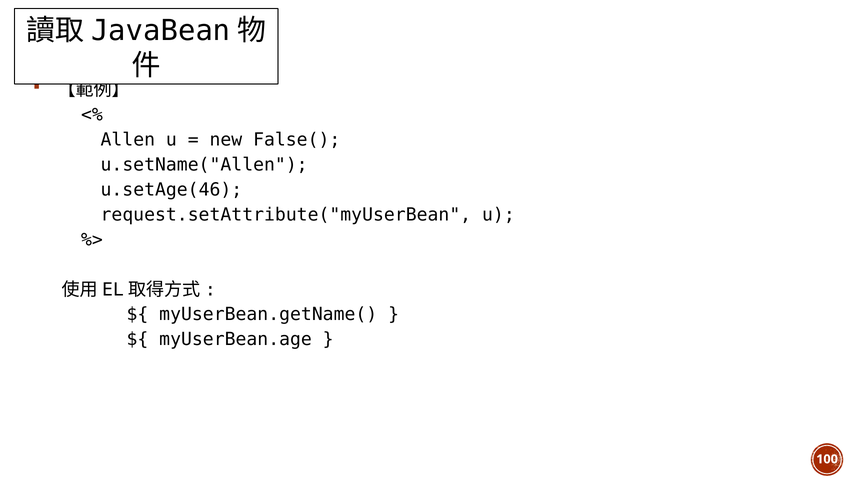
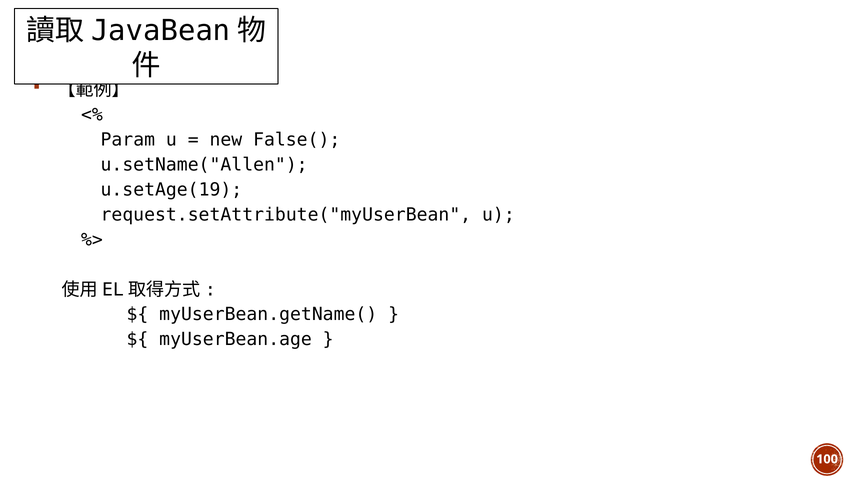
Allen: Allen -> Param (128, 140)
u.setAge(46: u.setAge(46 -> u.setAge(19 (171, 190)
